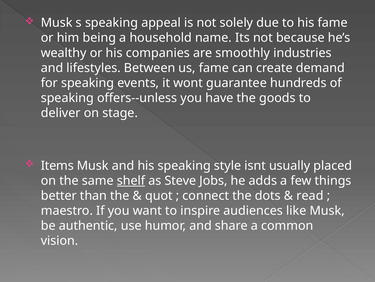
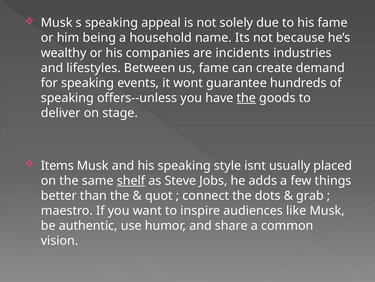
smoothly: smoothly -> incidents (243, 53)
the underline: none -> present (246, 98)
read: read -> grab (310, 195)
